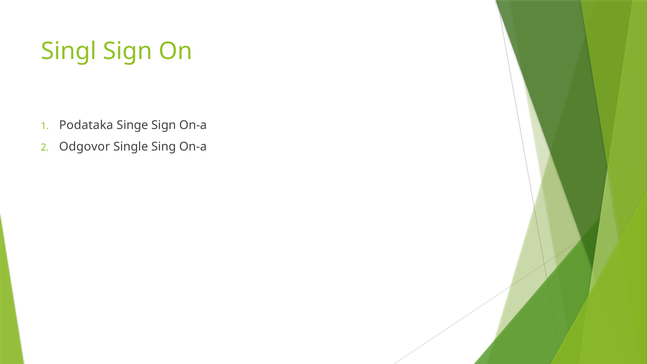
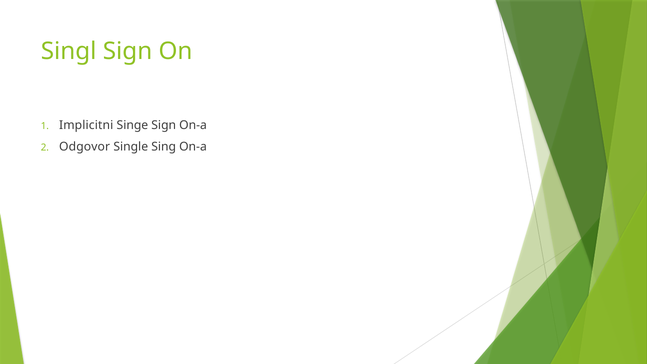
Podataka: Podataka -> Implicitni (86, 125)
